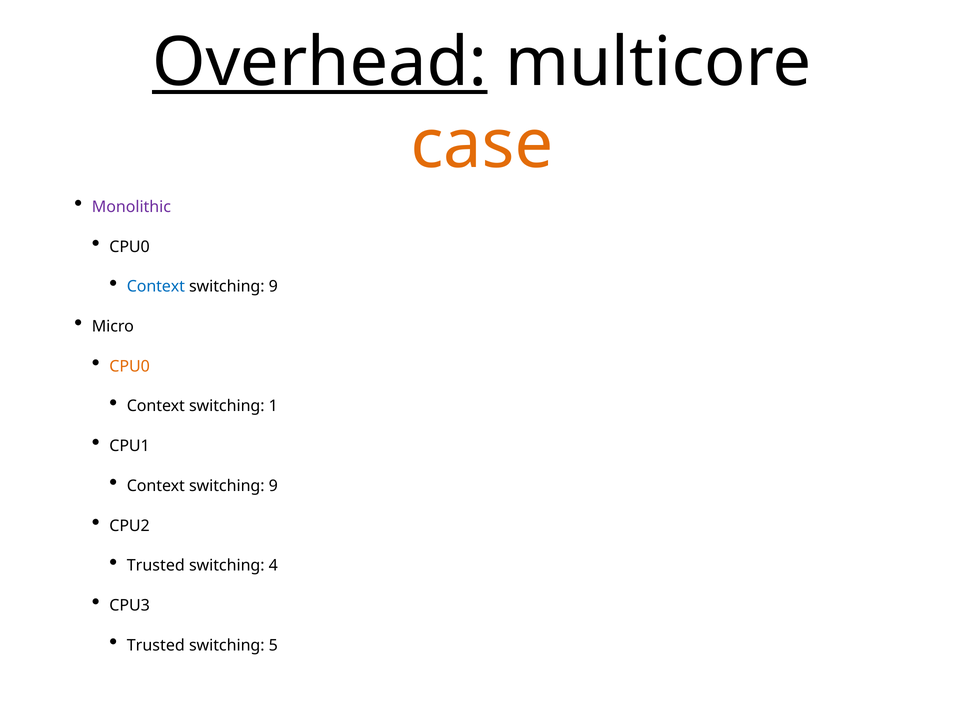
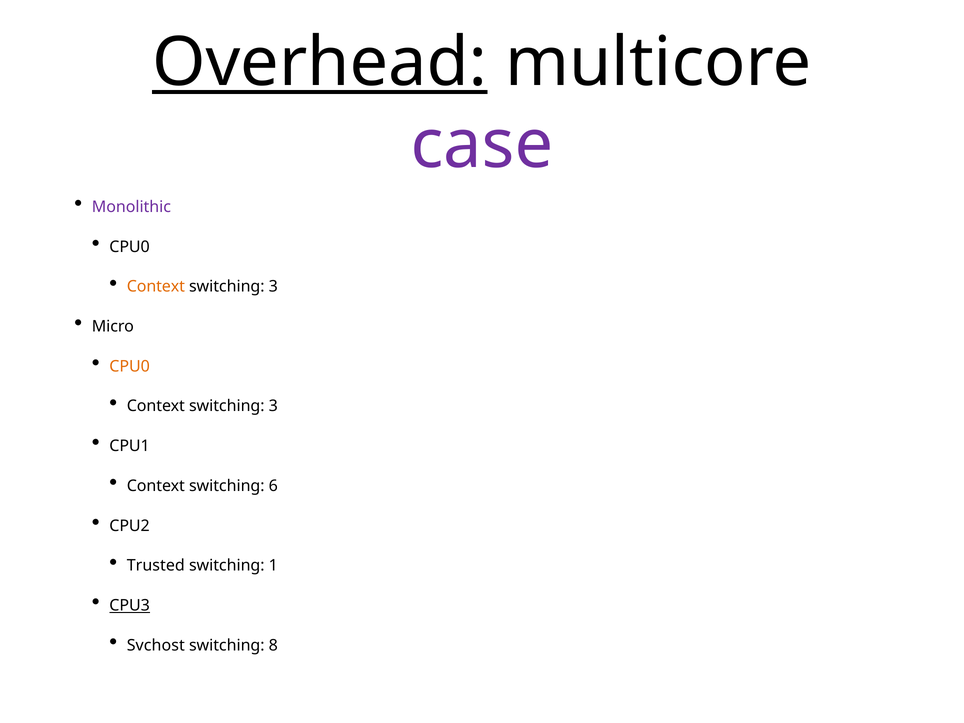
case colour: orange -> purple (482, 145)
Context colour: blue -> orange (156, 287)
9: 9 -> 3 (273, 287)
1: 1 -> 3 (273, 406)
9: 9 -> 6 (273, 486)
4: 4 -> 1 (273, 566)
CPU3 underline: none -> present (130, 606)
Trusted: Trusted -> Svchost (156, 645)
5: 5 -> 8 (273, 645)
